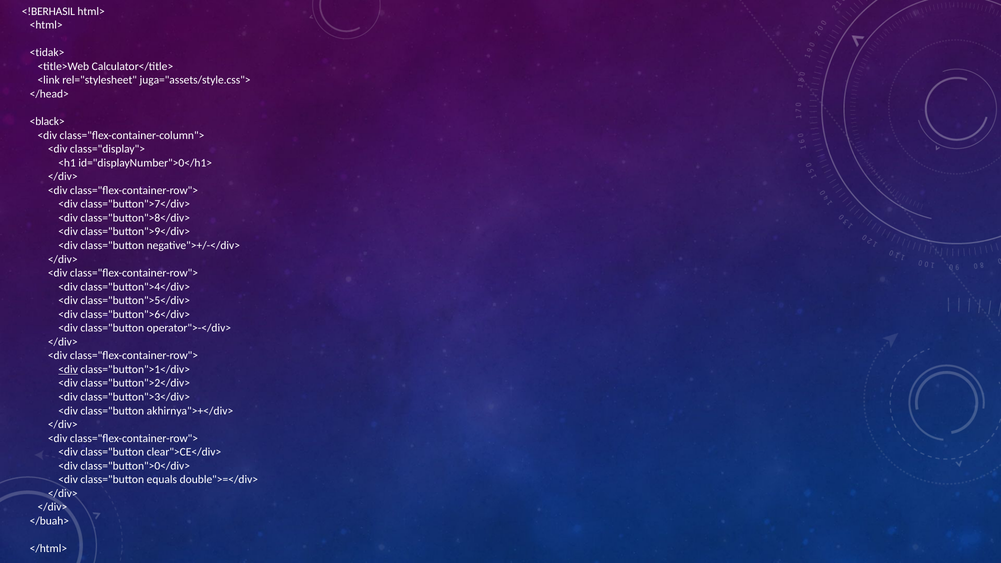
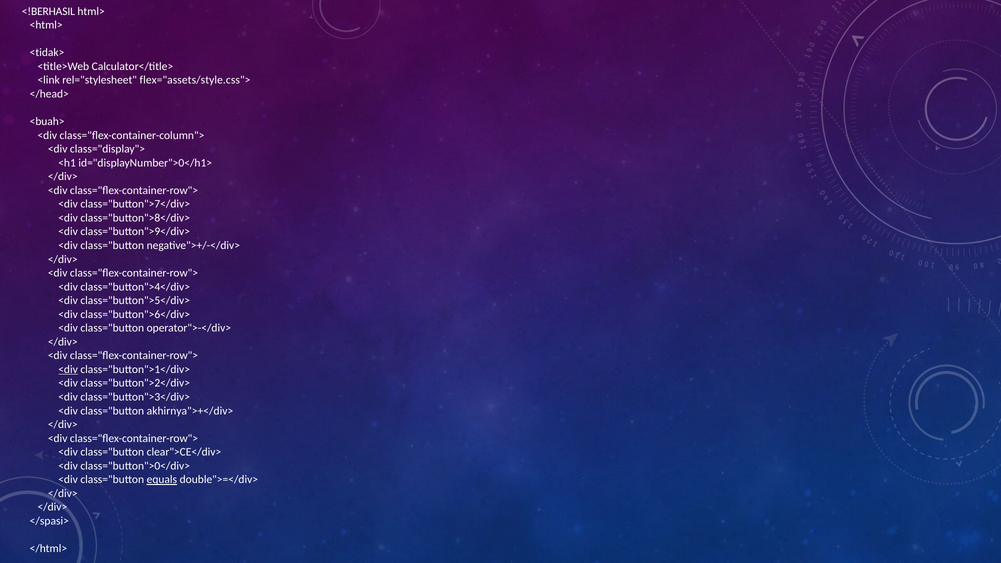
juga="assets/style.css">: juga="assets/style.css"> -> flex="assets/style.css"> (195, 80)
<black>: <black> -> <buah> (47, 122)
equals underline: none -> present (162, 480)
</buah>: </buah> -> </spasi> (49, 521)
